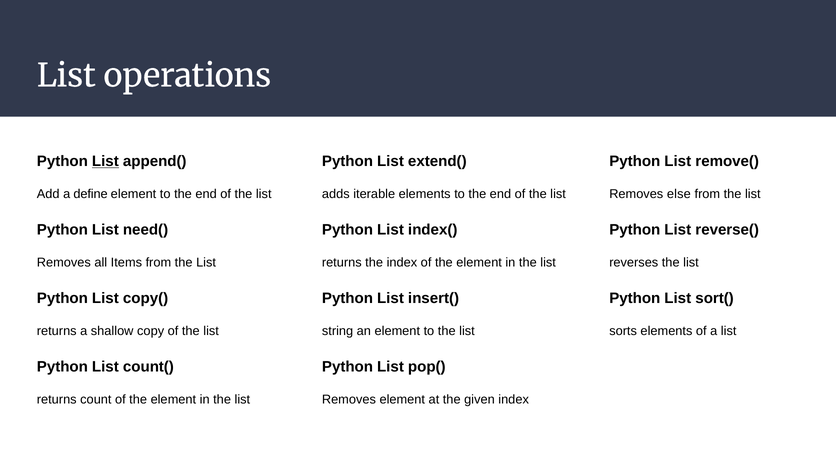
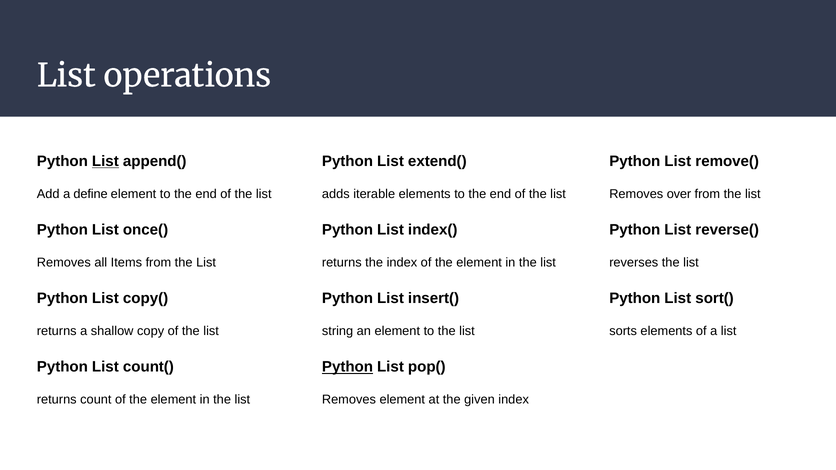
else: else -> over (679, 194)
need(: need( -> once( (146, 230)
Python underline: none -> present (347, 367)
